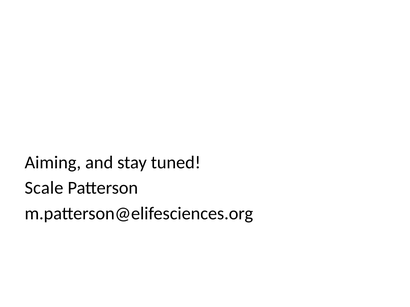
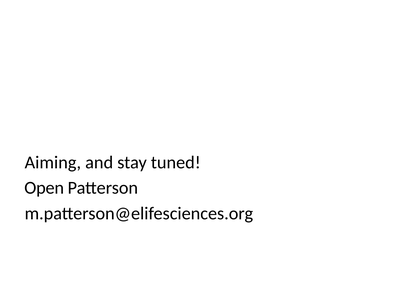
Scale: Scale -> Open (44, 188)
